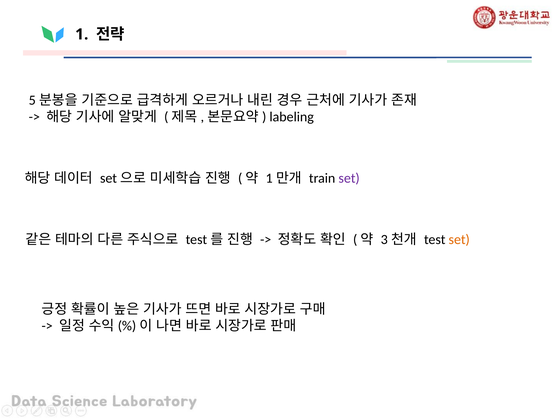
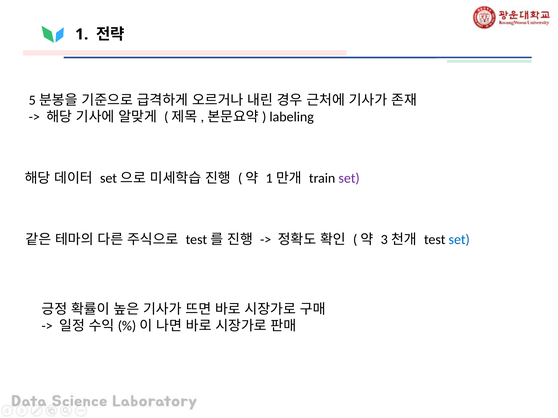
set colour: orange -> blue (459, 240)
